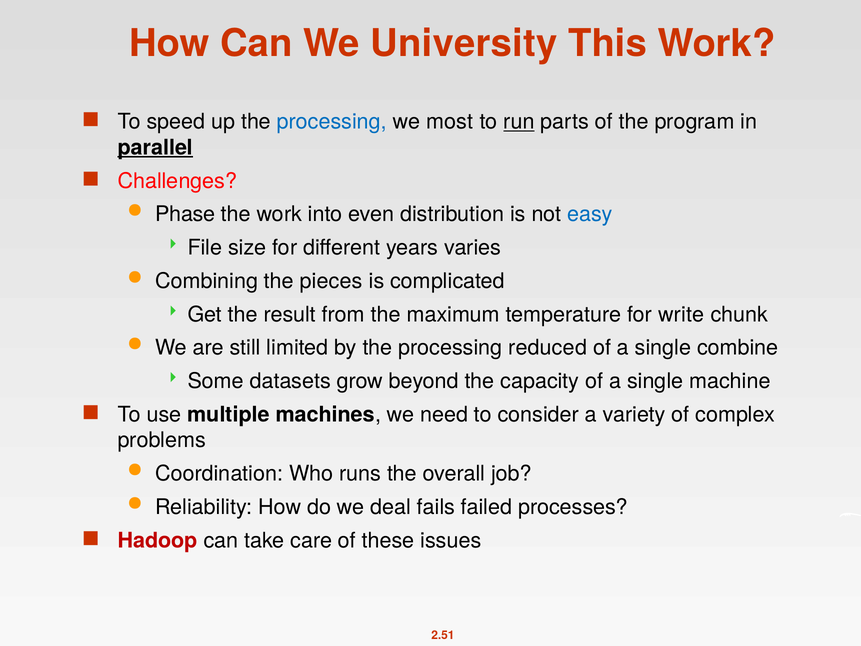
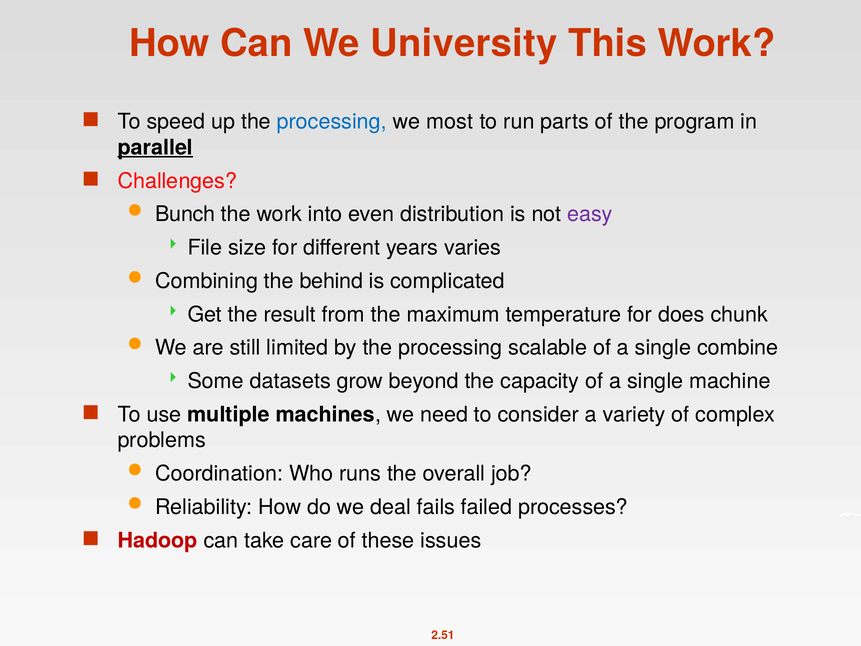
run underline: present -> none (519, 122)
Phase: Phase -> Bunch (185, 214)
easy colour: blue -> purple (590, 214)
pieces: pieces -> behind (331, 281)
write: write -> does (681, 314)
reduced: reduced -> scalable (548, 348)
